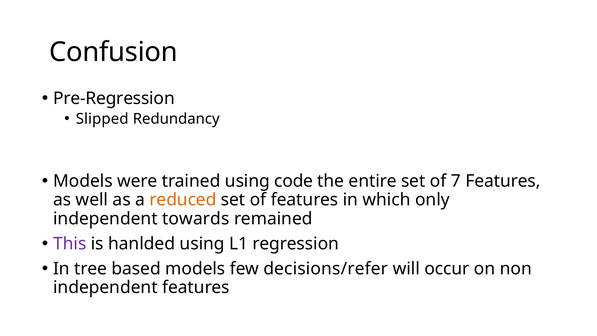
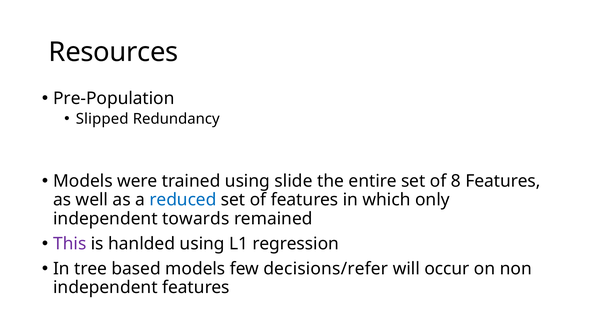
Confusion: Confusion -> Resources (113, 52)
Pre-Regression: Pre-Regression -> Pre-Population (114, 98)
code: code -> slide (294, 181)
7: 7 -> 8 (456, 181)
reduced colour: orange -> blue (183, 200)
